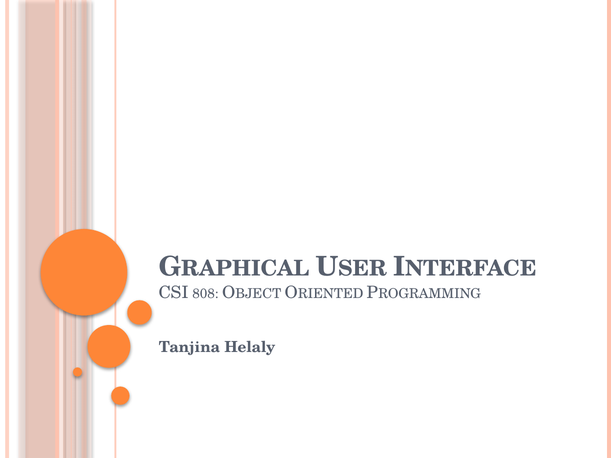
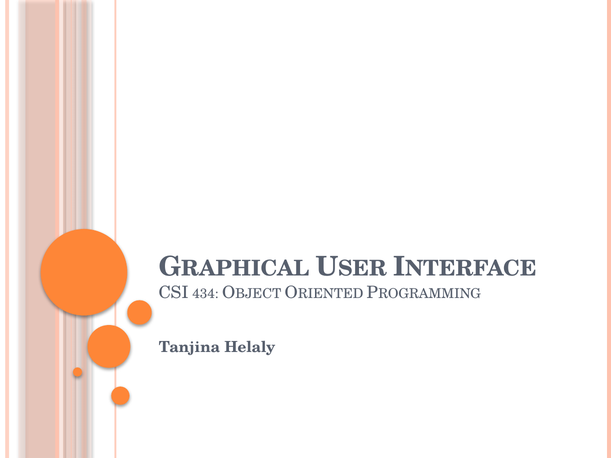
808: 808 -> 434 (205, 294)
